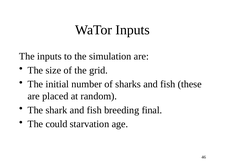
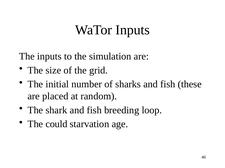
final: final -> loop (152, 111)
